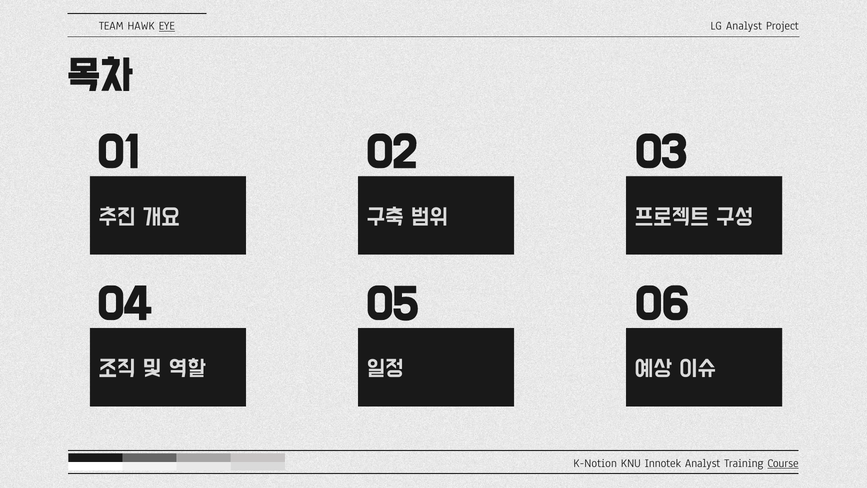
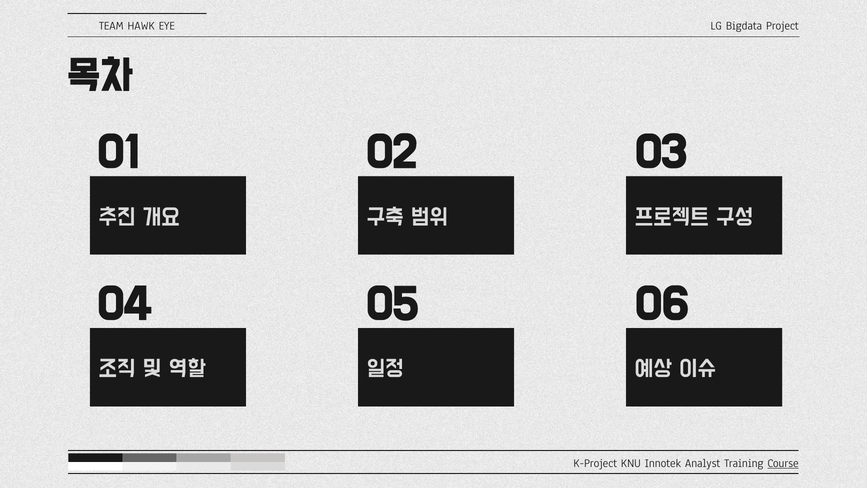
EYE underline: present -> none (167, 26)
LG Analyst: Analyst -> Bigdata (744, 26)
K-Notion: K-Notion -> K-Project (595, 463)
